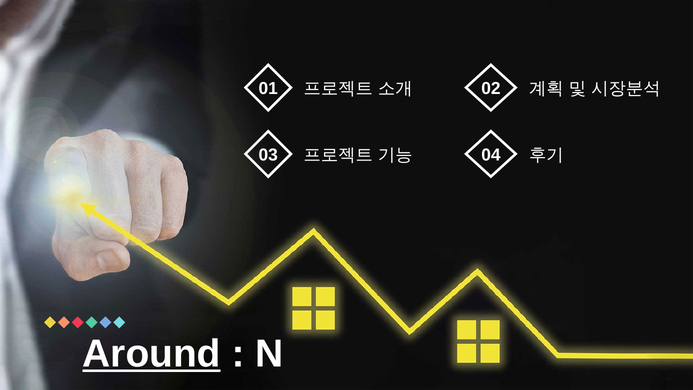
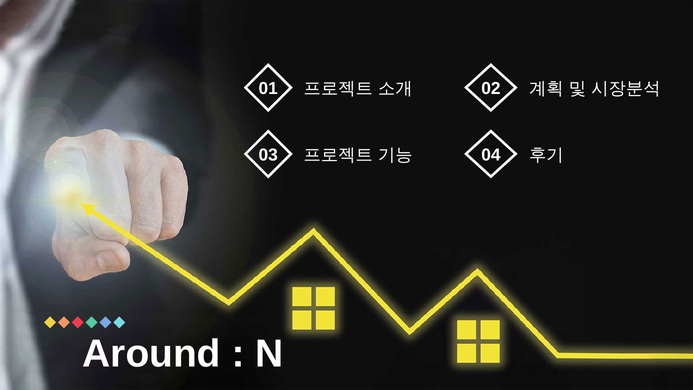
Around underline: present -> none (152, 354)
